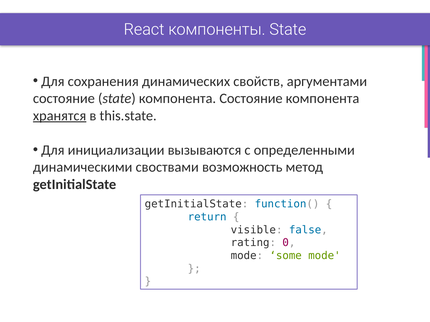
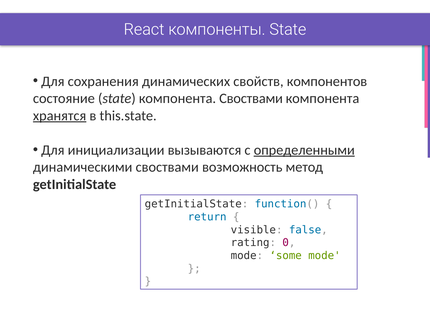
аргументами: аргументами -> компонентов (327, 82)
компонента Состояние: Состояние -> Своствами (251, 99)
определенными underline: none -> present (304, 150)
